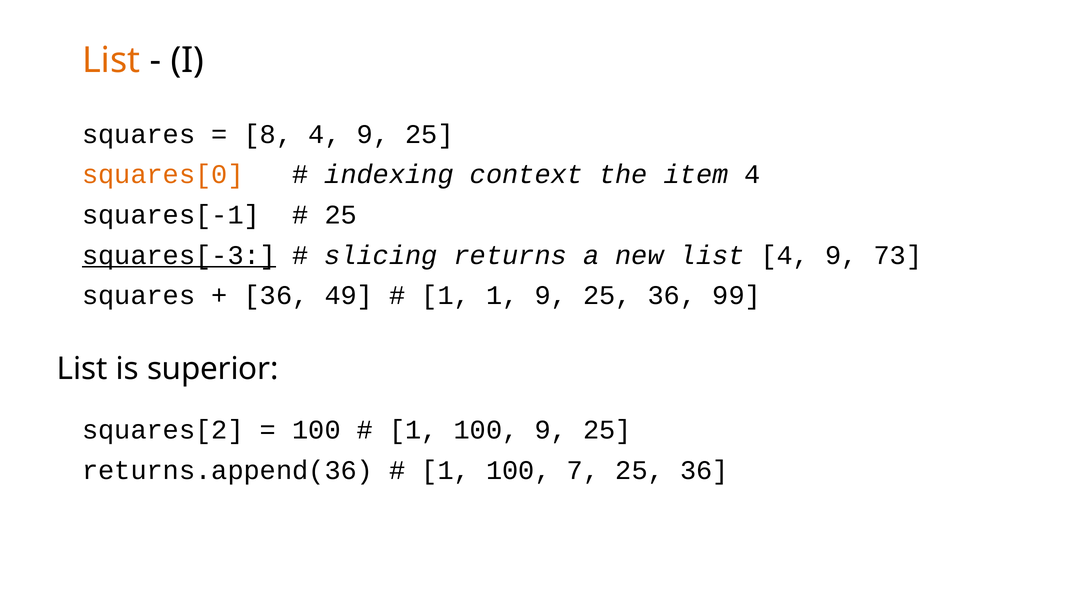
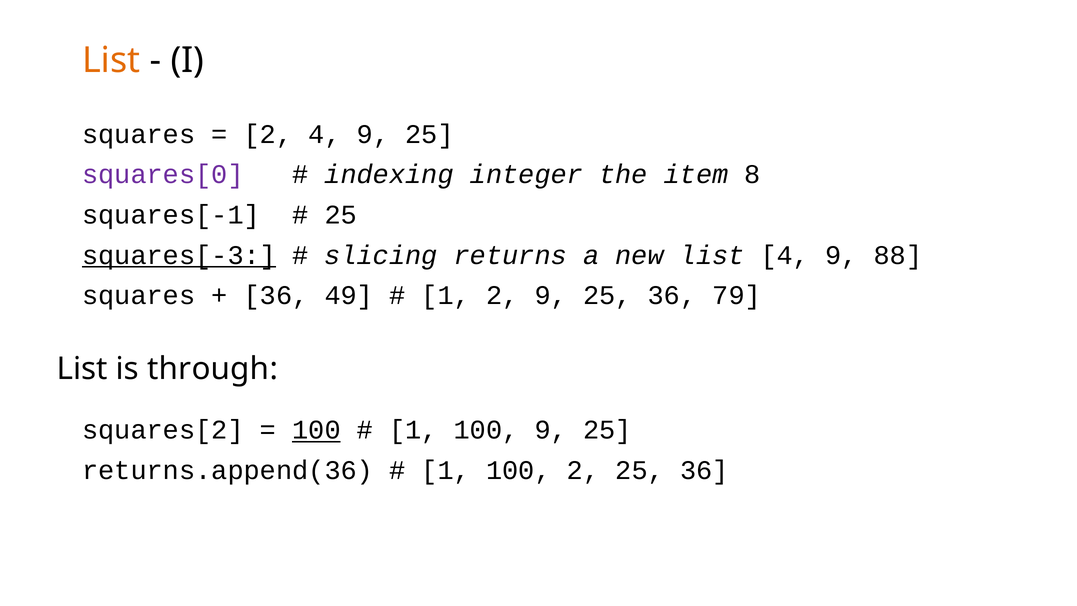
8: 8 -> 2 (268, 134)
squares[0 colour: orange -> purple (163, 175)
context: context -> integer (526, 175)
item 4: 4 -> 8 (753, 175)
73: 73 -> 88 (898, 255)
1 1: 1 -> 2 (502, 295)
99: 99 -> 79 (737, 295)
superior: superior -> through (213, 369)
100 underline: none -> present (316, 430)
100 7: 7 -> 2 (583, 470)
